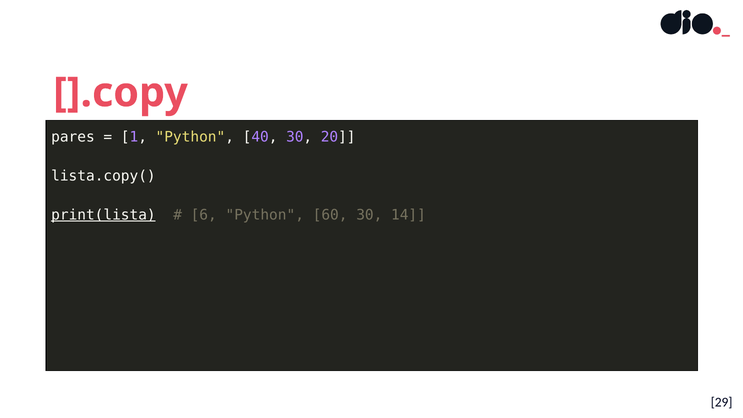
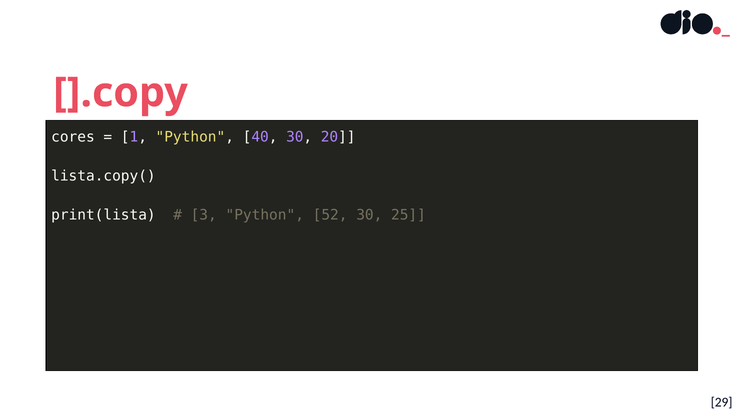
pares: pares -> cores (73, 137)
print(lista underline: present -> none (103, 215)
6: 6 -> 3 (204, 215)
60: 60 -> 52 (330, 215)
14: 14 -> 25 (408, 215)
